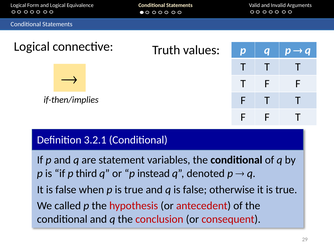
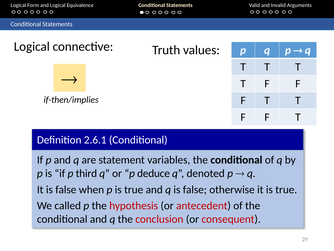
3.2.1: 3.2.1 -> 2.6.1 (95, 140)
instead: instead -> deduce (154, 173)
